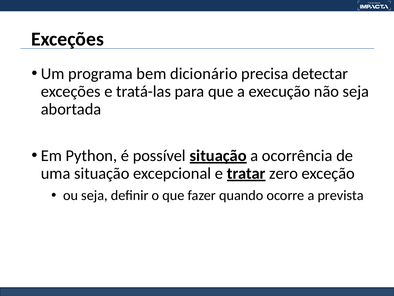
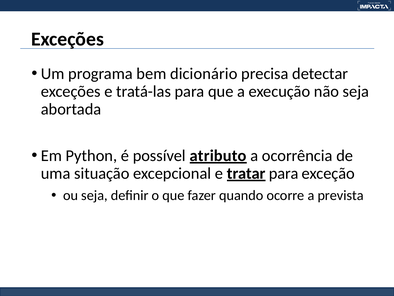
possível situação: situação -> atributo (218, 155)
tratar zero: zero -> para (284, 173)
